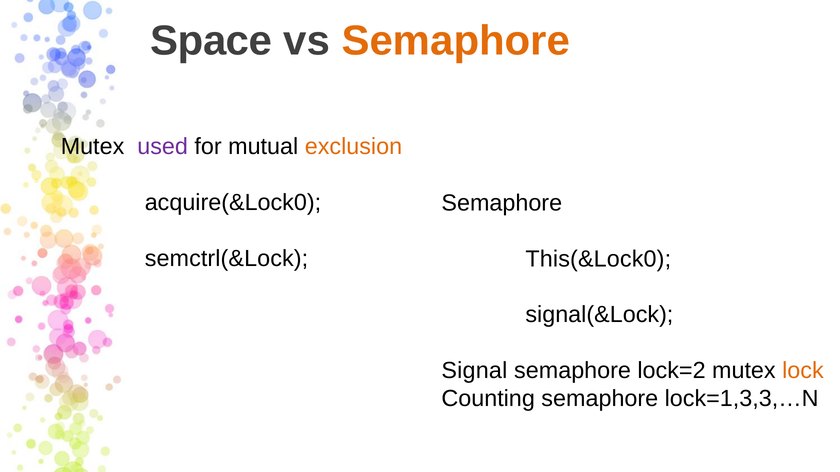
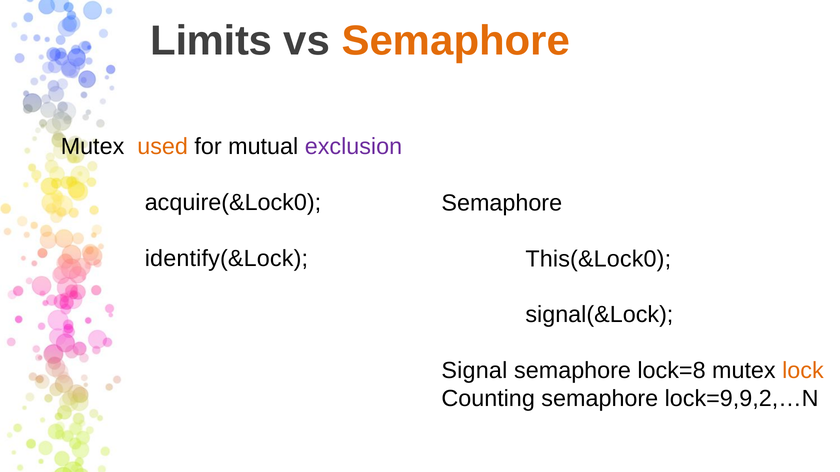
Space: Space -> Limits (211, 41)
used colour: purple -> orange (163, 147)
exclusion colour: orange -> purple (353, 147)
semctrl(&Lock: semctrl(&Lock -> identify(&Lock (226, 259)
lock=2: lock=2 -> lock=8 (672, 371)
lock=1,3,3,…N: lock=1,3,3,…N -> lock=9,9,2,…N (742, 399)
